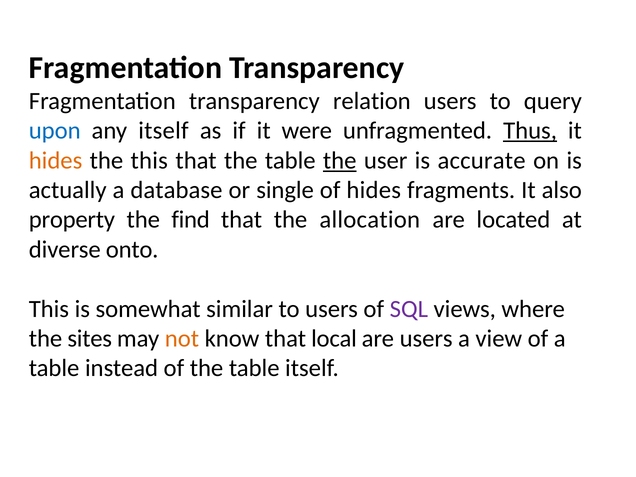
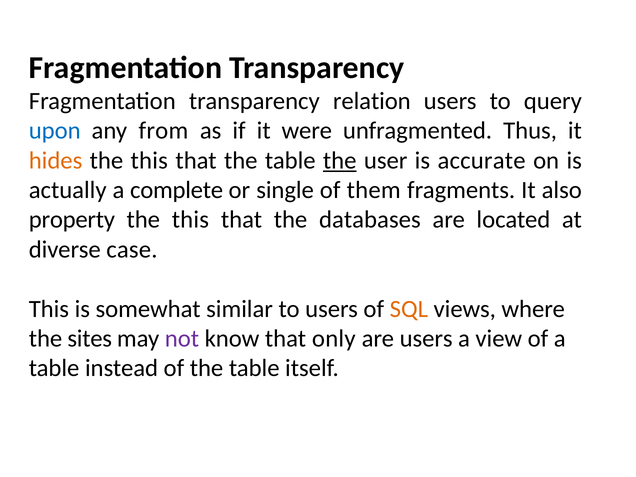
any itself: itself -> from (163, 131)
Thus underline: present -> none (530, 131)
database: database -> complete (177, 190)
of hides: hides -> them (374, 190)
find: find -> this (190, 220)
allocation: allocation -> databases (370, 220)
onto: onto -> case (132, 249)
SQL colour: purple -> orange (409, 309)
not colour: orange -> purple (182, 339)
local: local -> only (334, 339)
